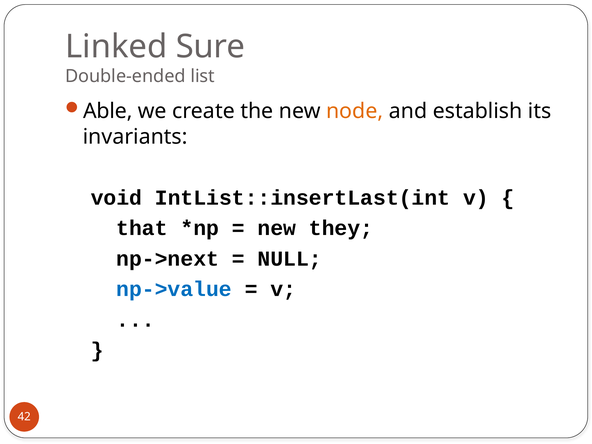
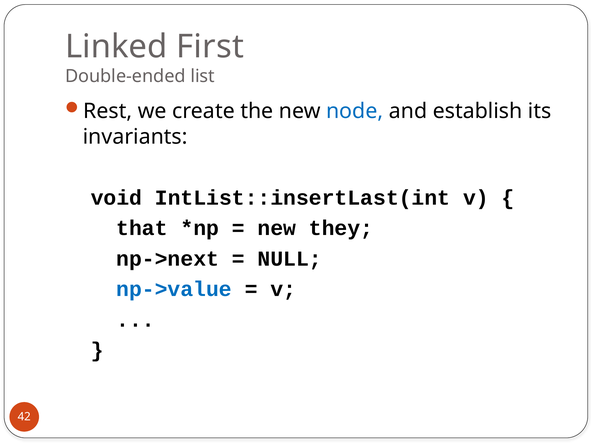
Sure: Sure -> First (210, 47)
Able: Able -> Rest (108, 111)
node colour: orange -> blue (355, 111)
